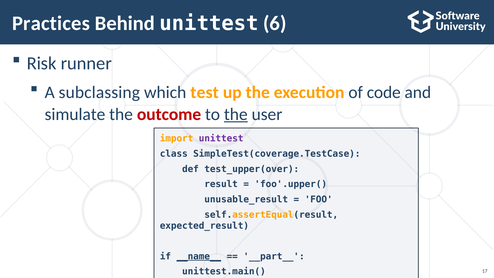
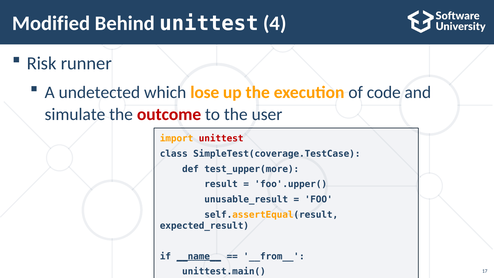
Practices: Practices -> Modified (51, 23)
6: 6 -> 4 (275, 23)
subclassing: subclassing -> undetected (99, 92)
test: test -> lose (205, 92)
the underline: present -> none (236, 114)
unittest colour: purple -> red (221, 138)
test_upper(over: test_upper(over -> test_upper(more (252, 169)
__part__: __part__ -> __from__ (274, 256)
